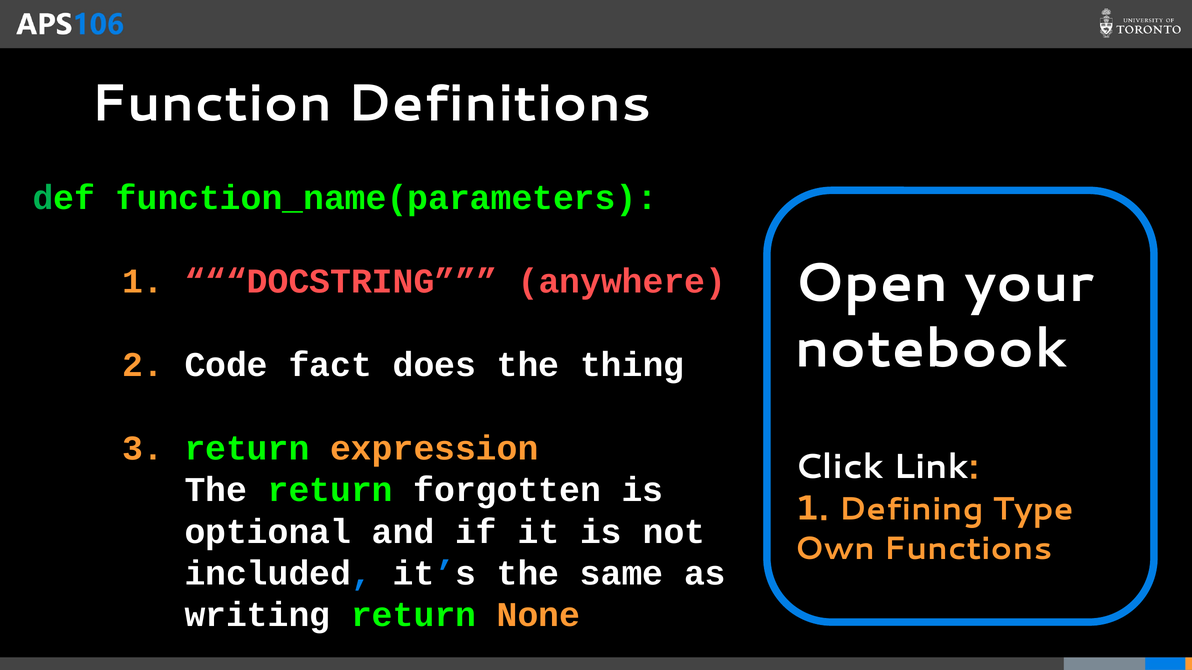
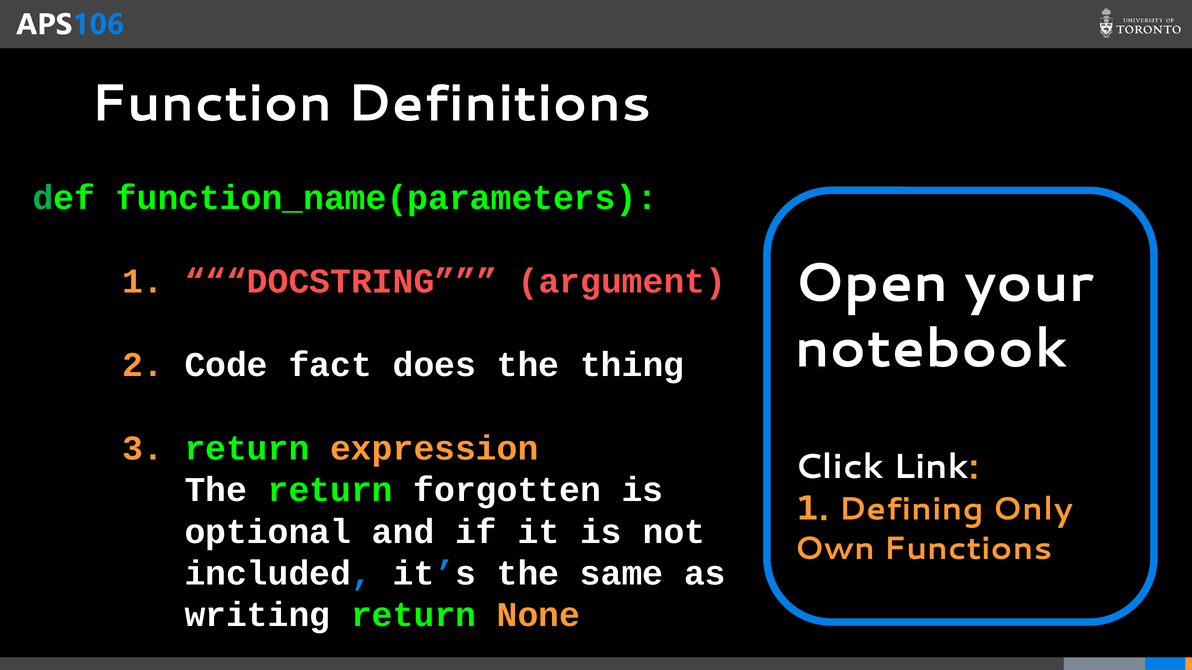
anywhere: anywhere -> argument (622, 282)
Type: Type -> Only (1033, 510)
